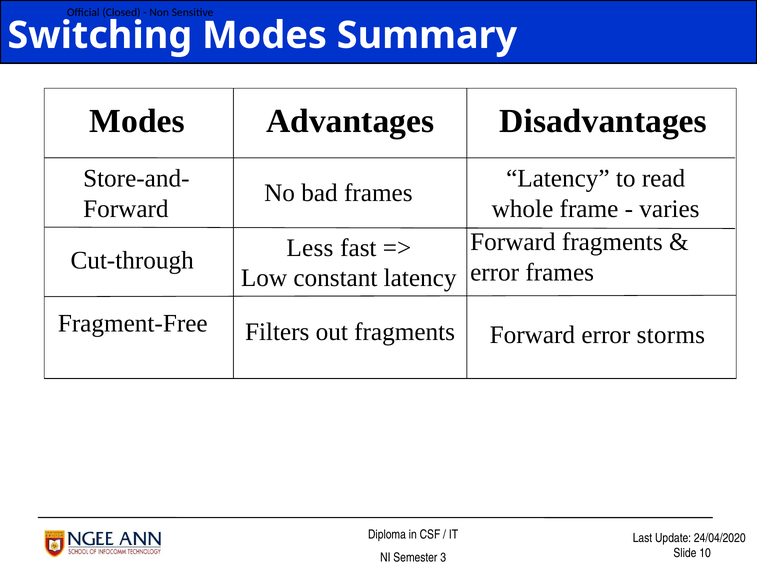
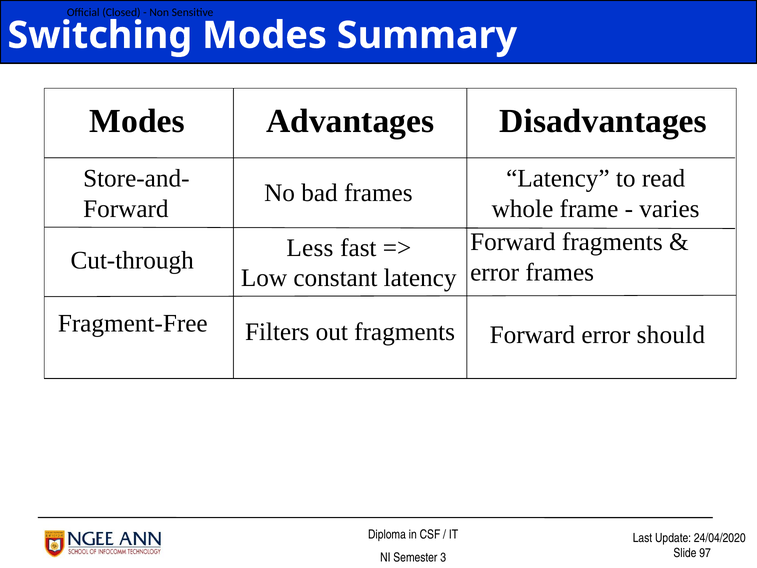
storms: storms -> should (671, 335)
10: 10 -> 97 (705, 553)
